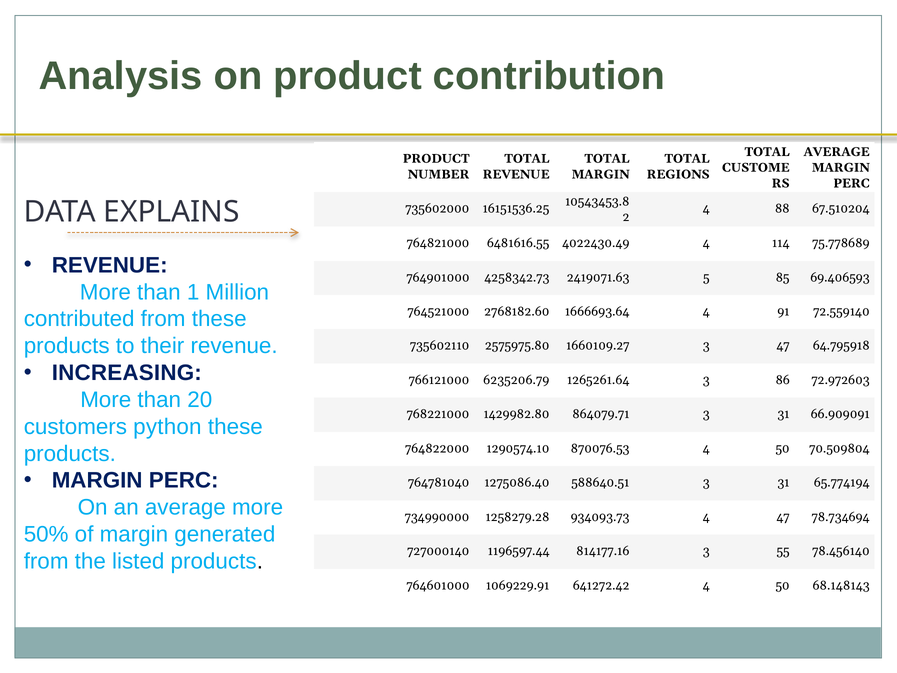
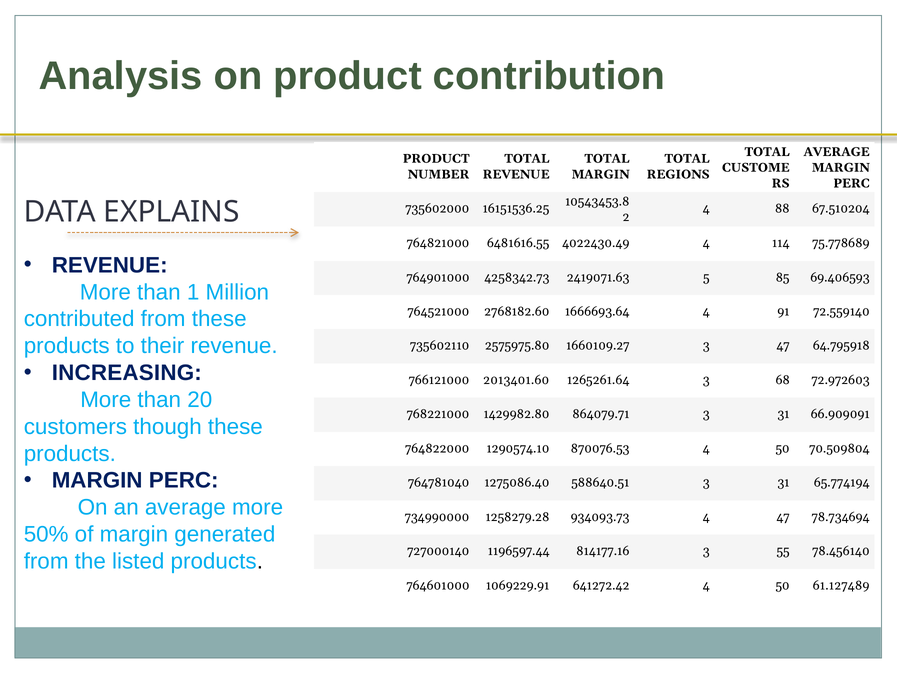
6235206.79: 6235206.79 -> 2013401.60 (516, 380)
86: 86 -> 68 (783, 380)
python: python -> though (168, 427)
68.148143: 68.148143 -> 61.127489 (841, 585)
